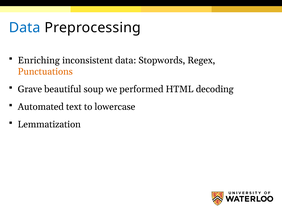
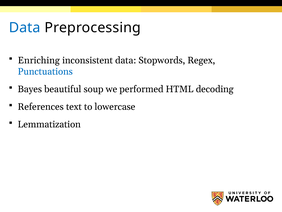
Punctuations colour: orange -> blue (45, 71)
Grave: Grave -> Bayes (30, 89)
Automated: Automated -> References (41, 107)
